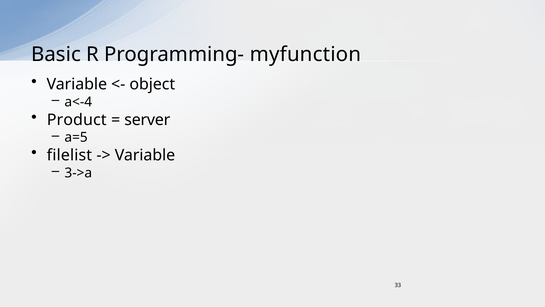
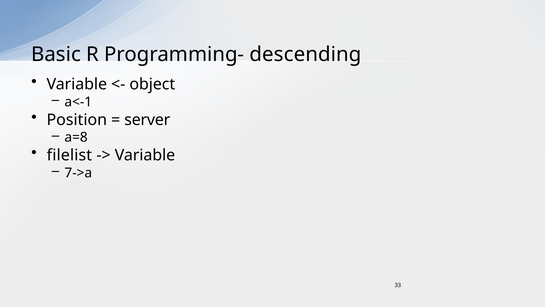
myfunction: myfunction -> descending (306, 54)
a<-4: a<-4 -> a<-1 (78, 102)
Product: Product -> Position (77, 120)
a=5: a=5 -> a=8 (76, 137)
3->a: 3->a -> 7->a (78, 173)
